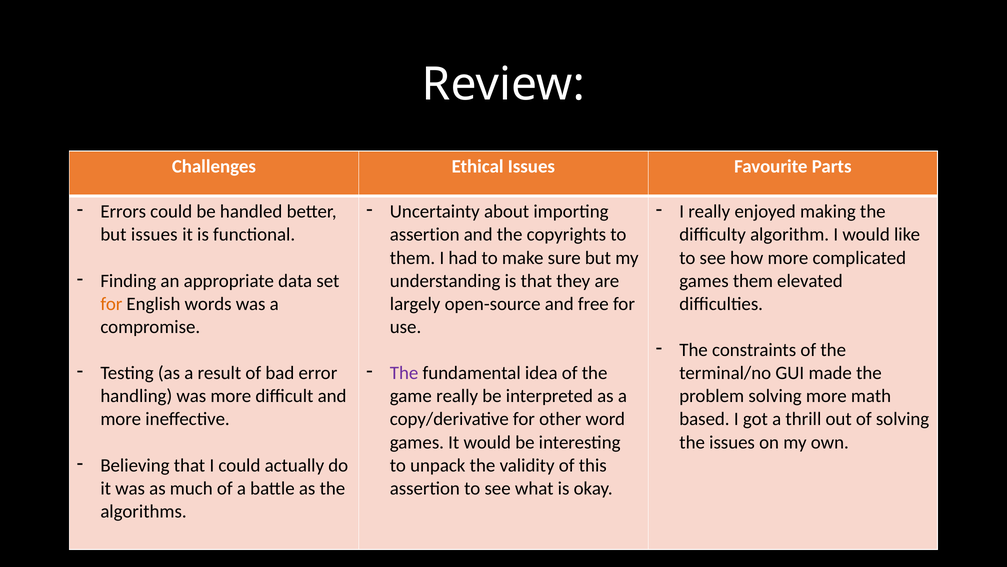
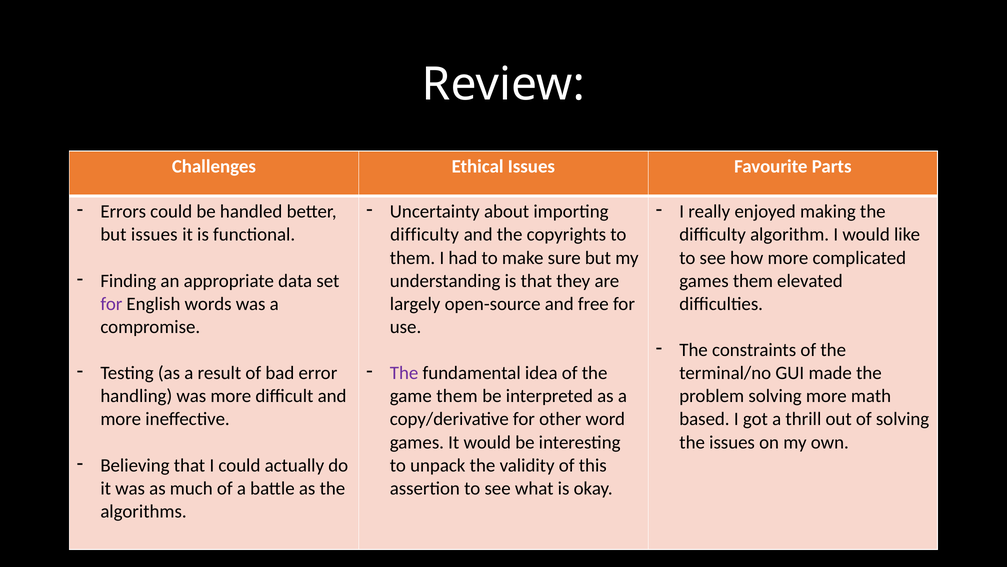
assertion: assertion -> difficulty (425, 234)
for colour: orange -> purple (111, 304)
game really: really -> them (457, 396)
